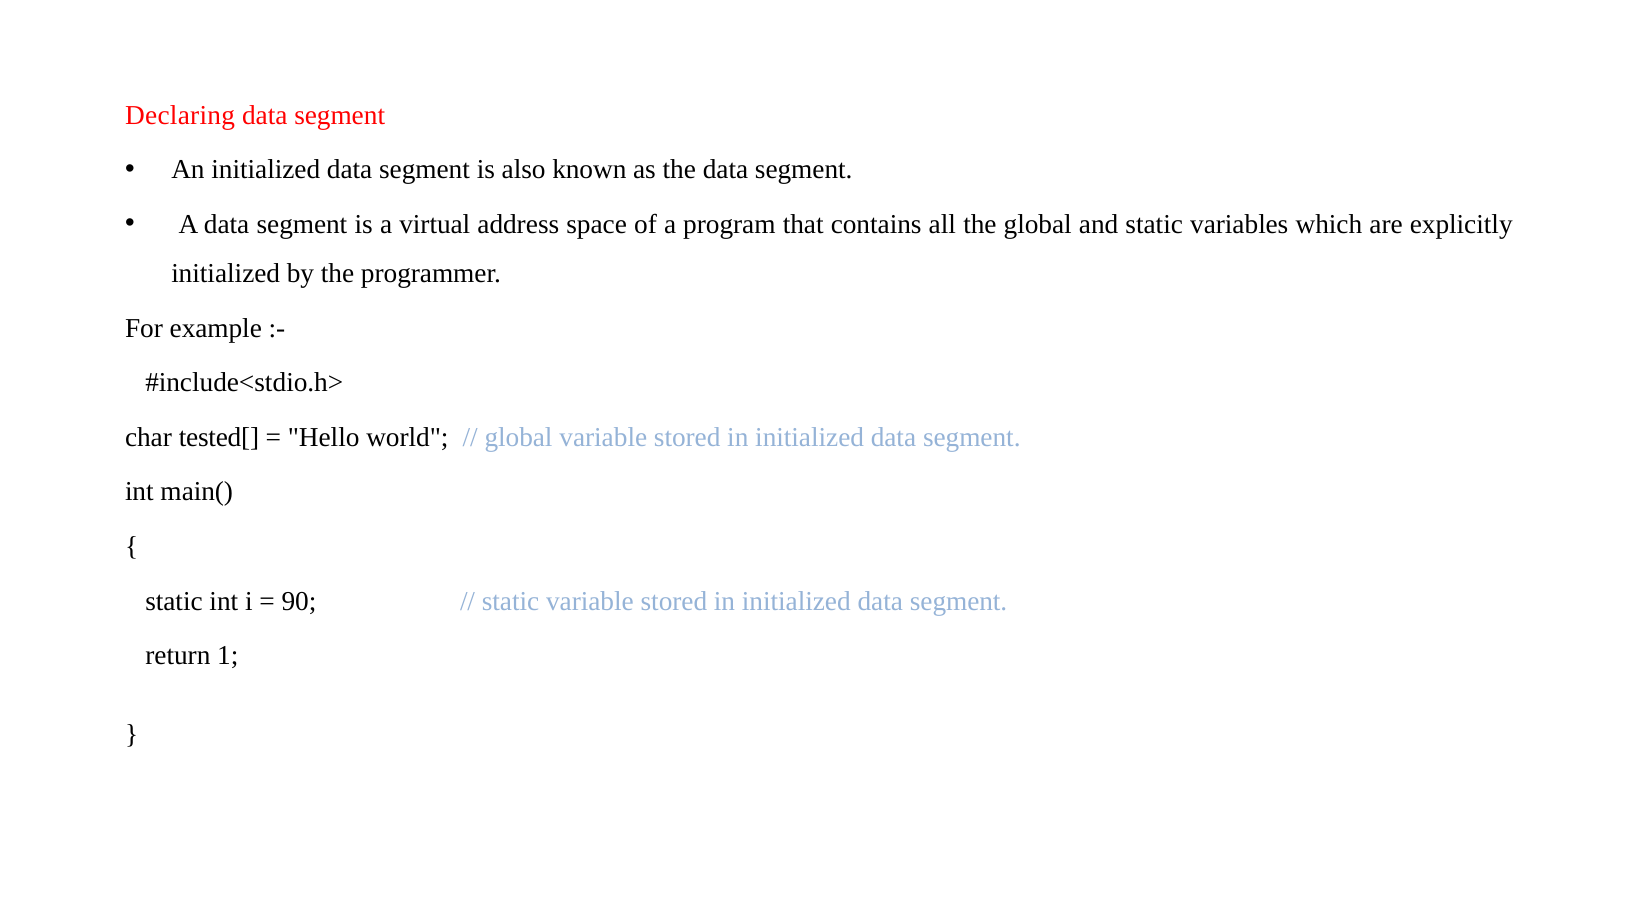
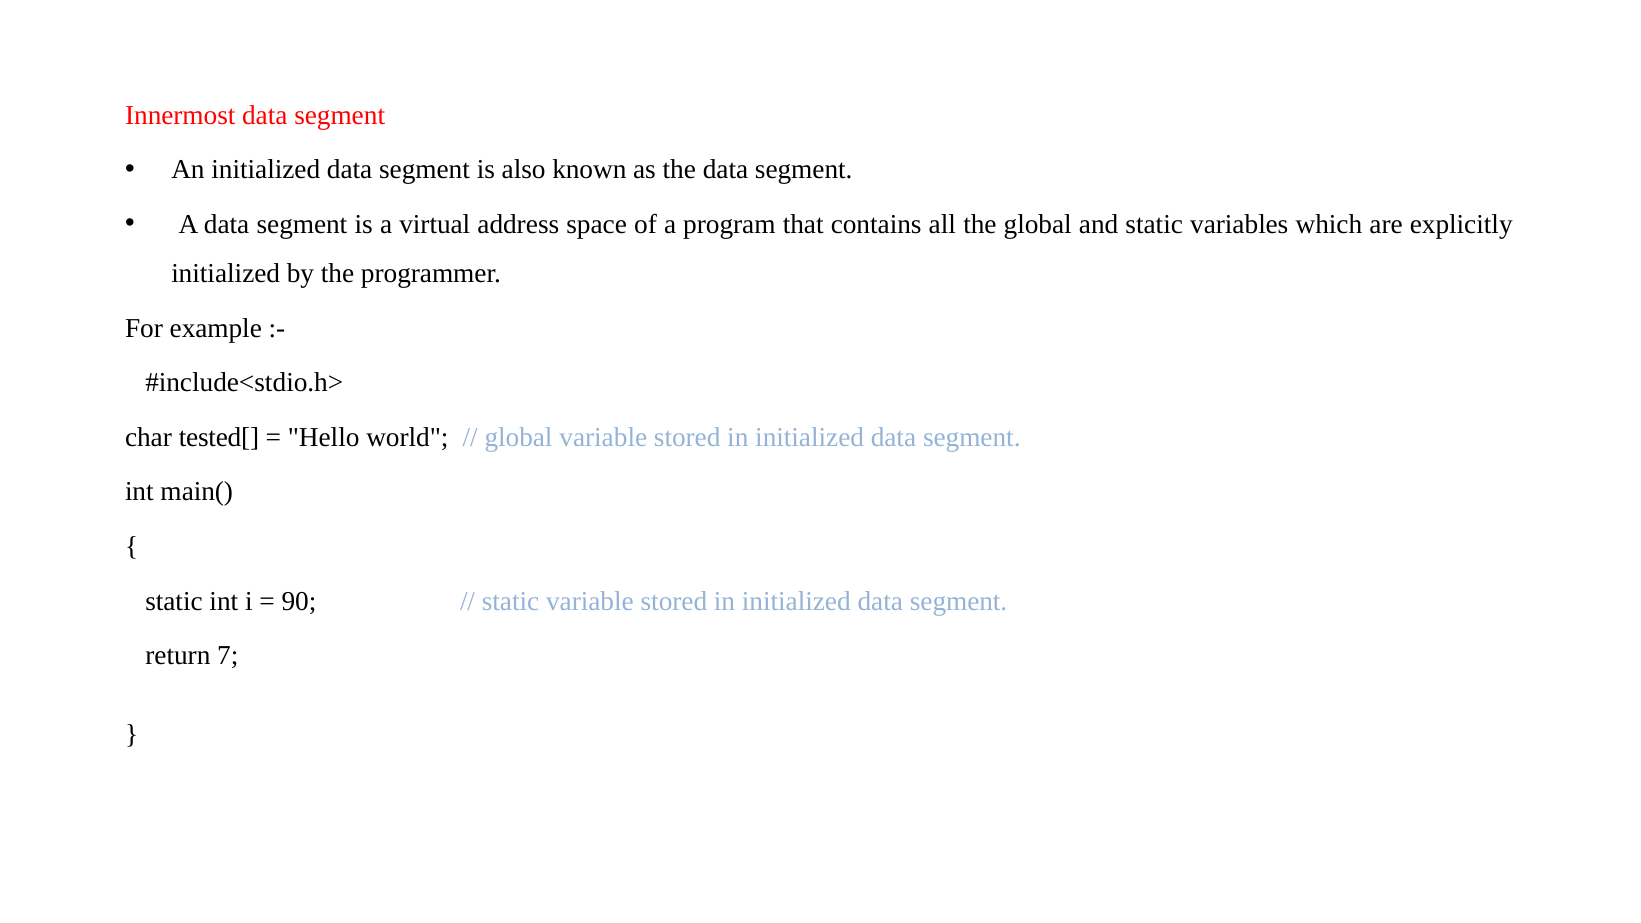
Declaring: Declaring -> Innermost (180, 115)
1: 1 -> 7 (228, 656)
